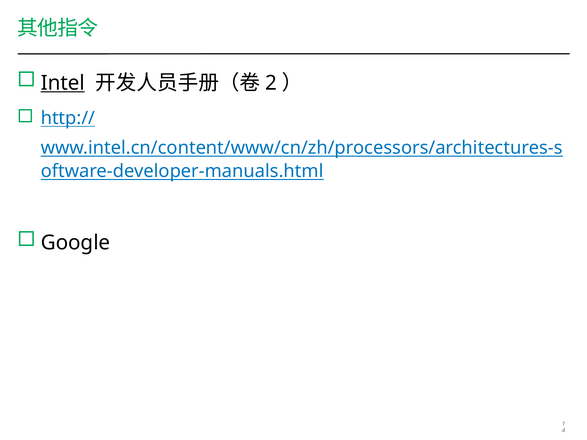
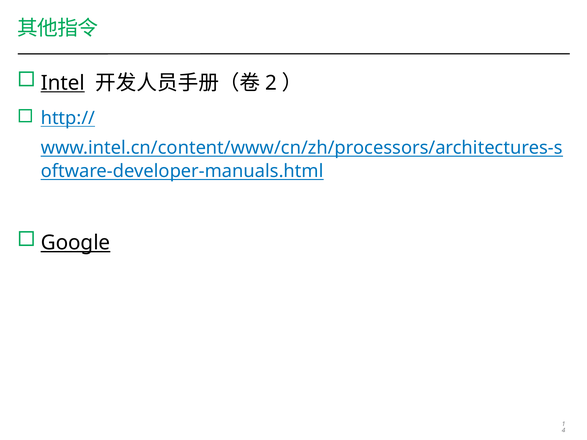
Google underline: none -> present (75, 243)
